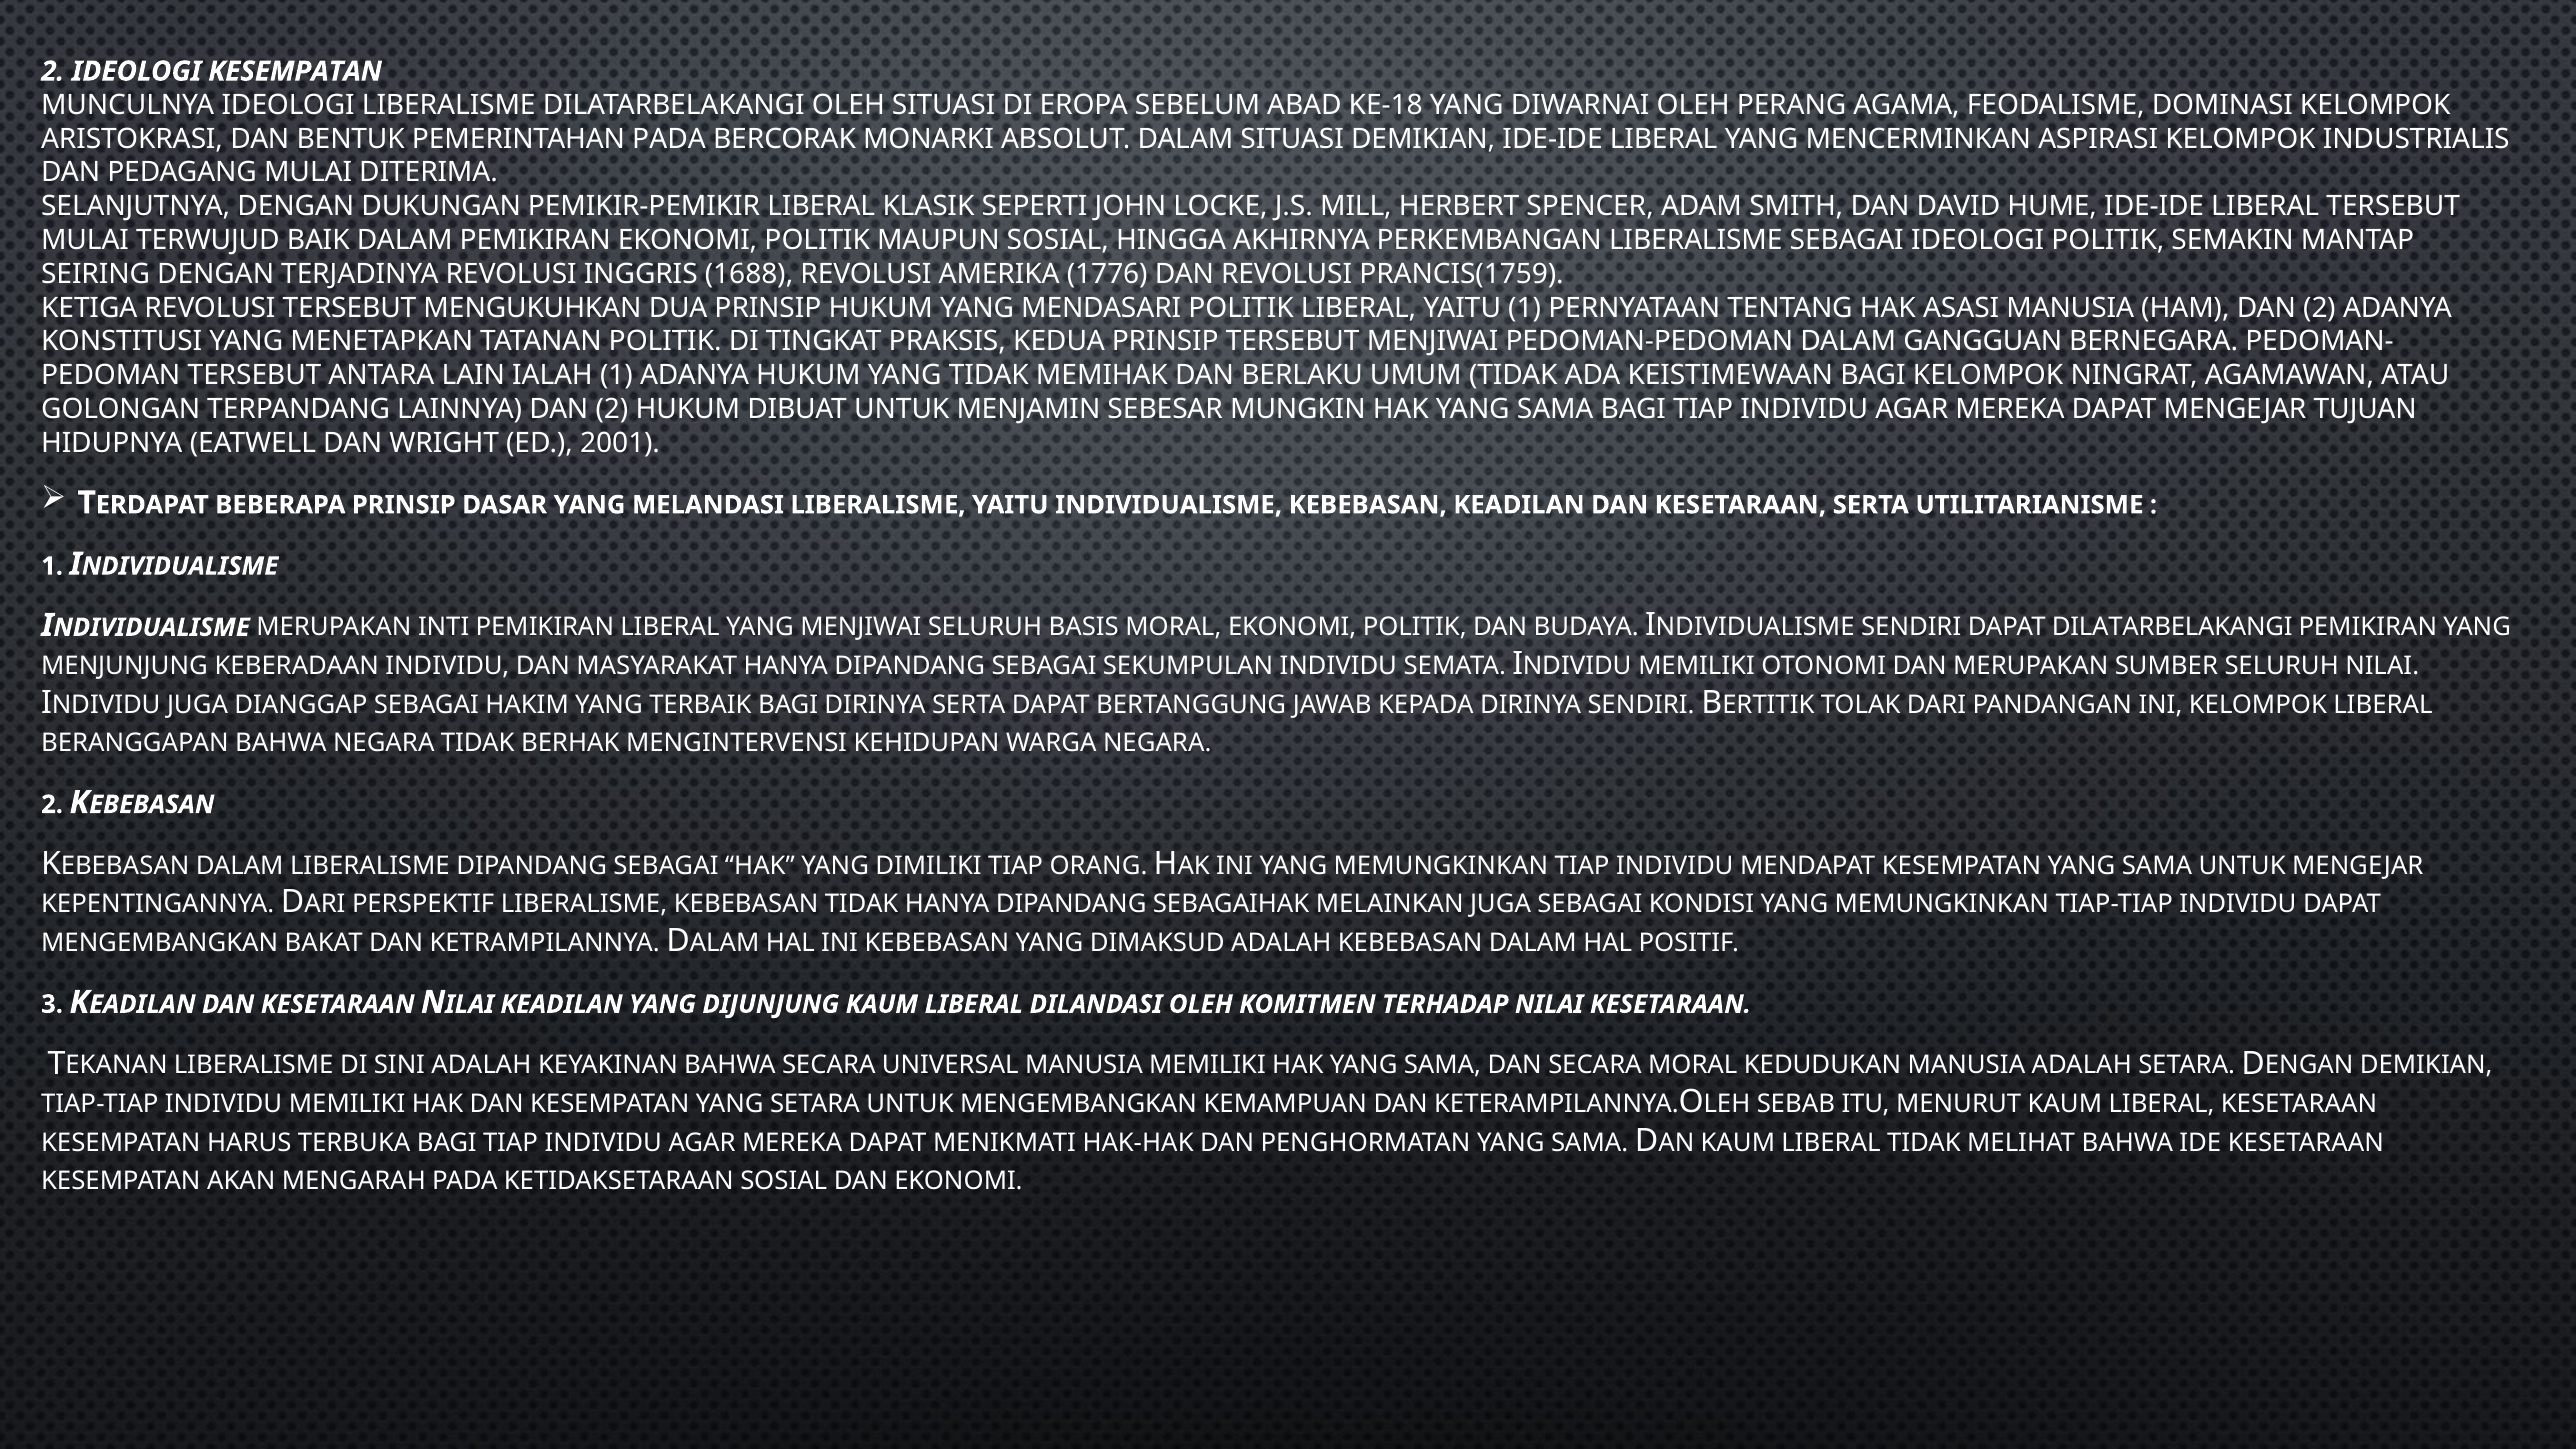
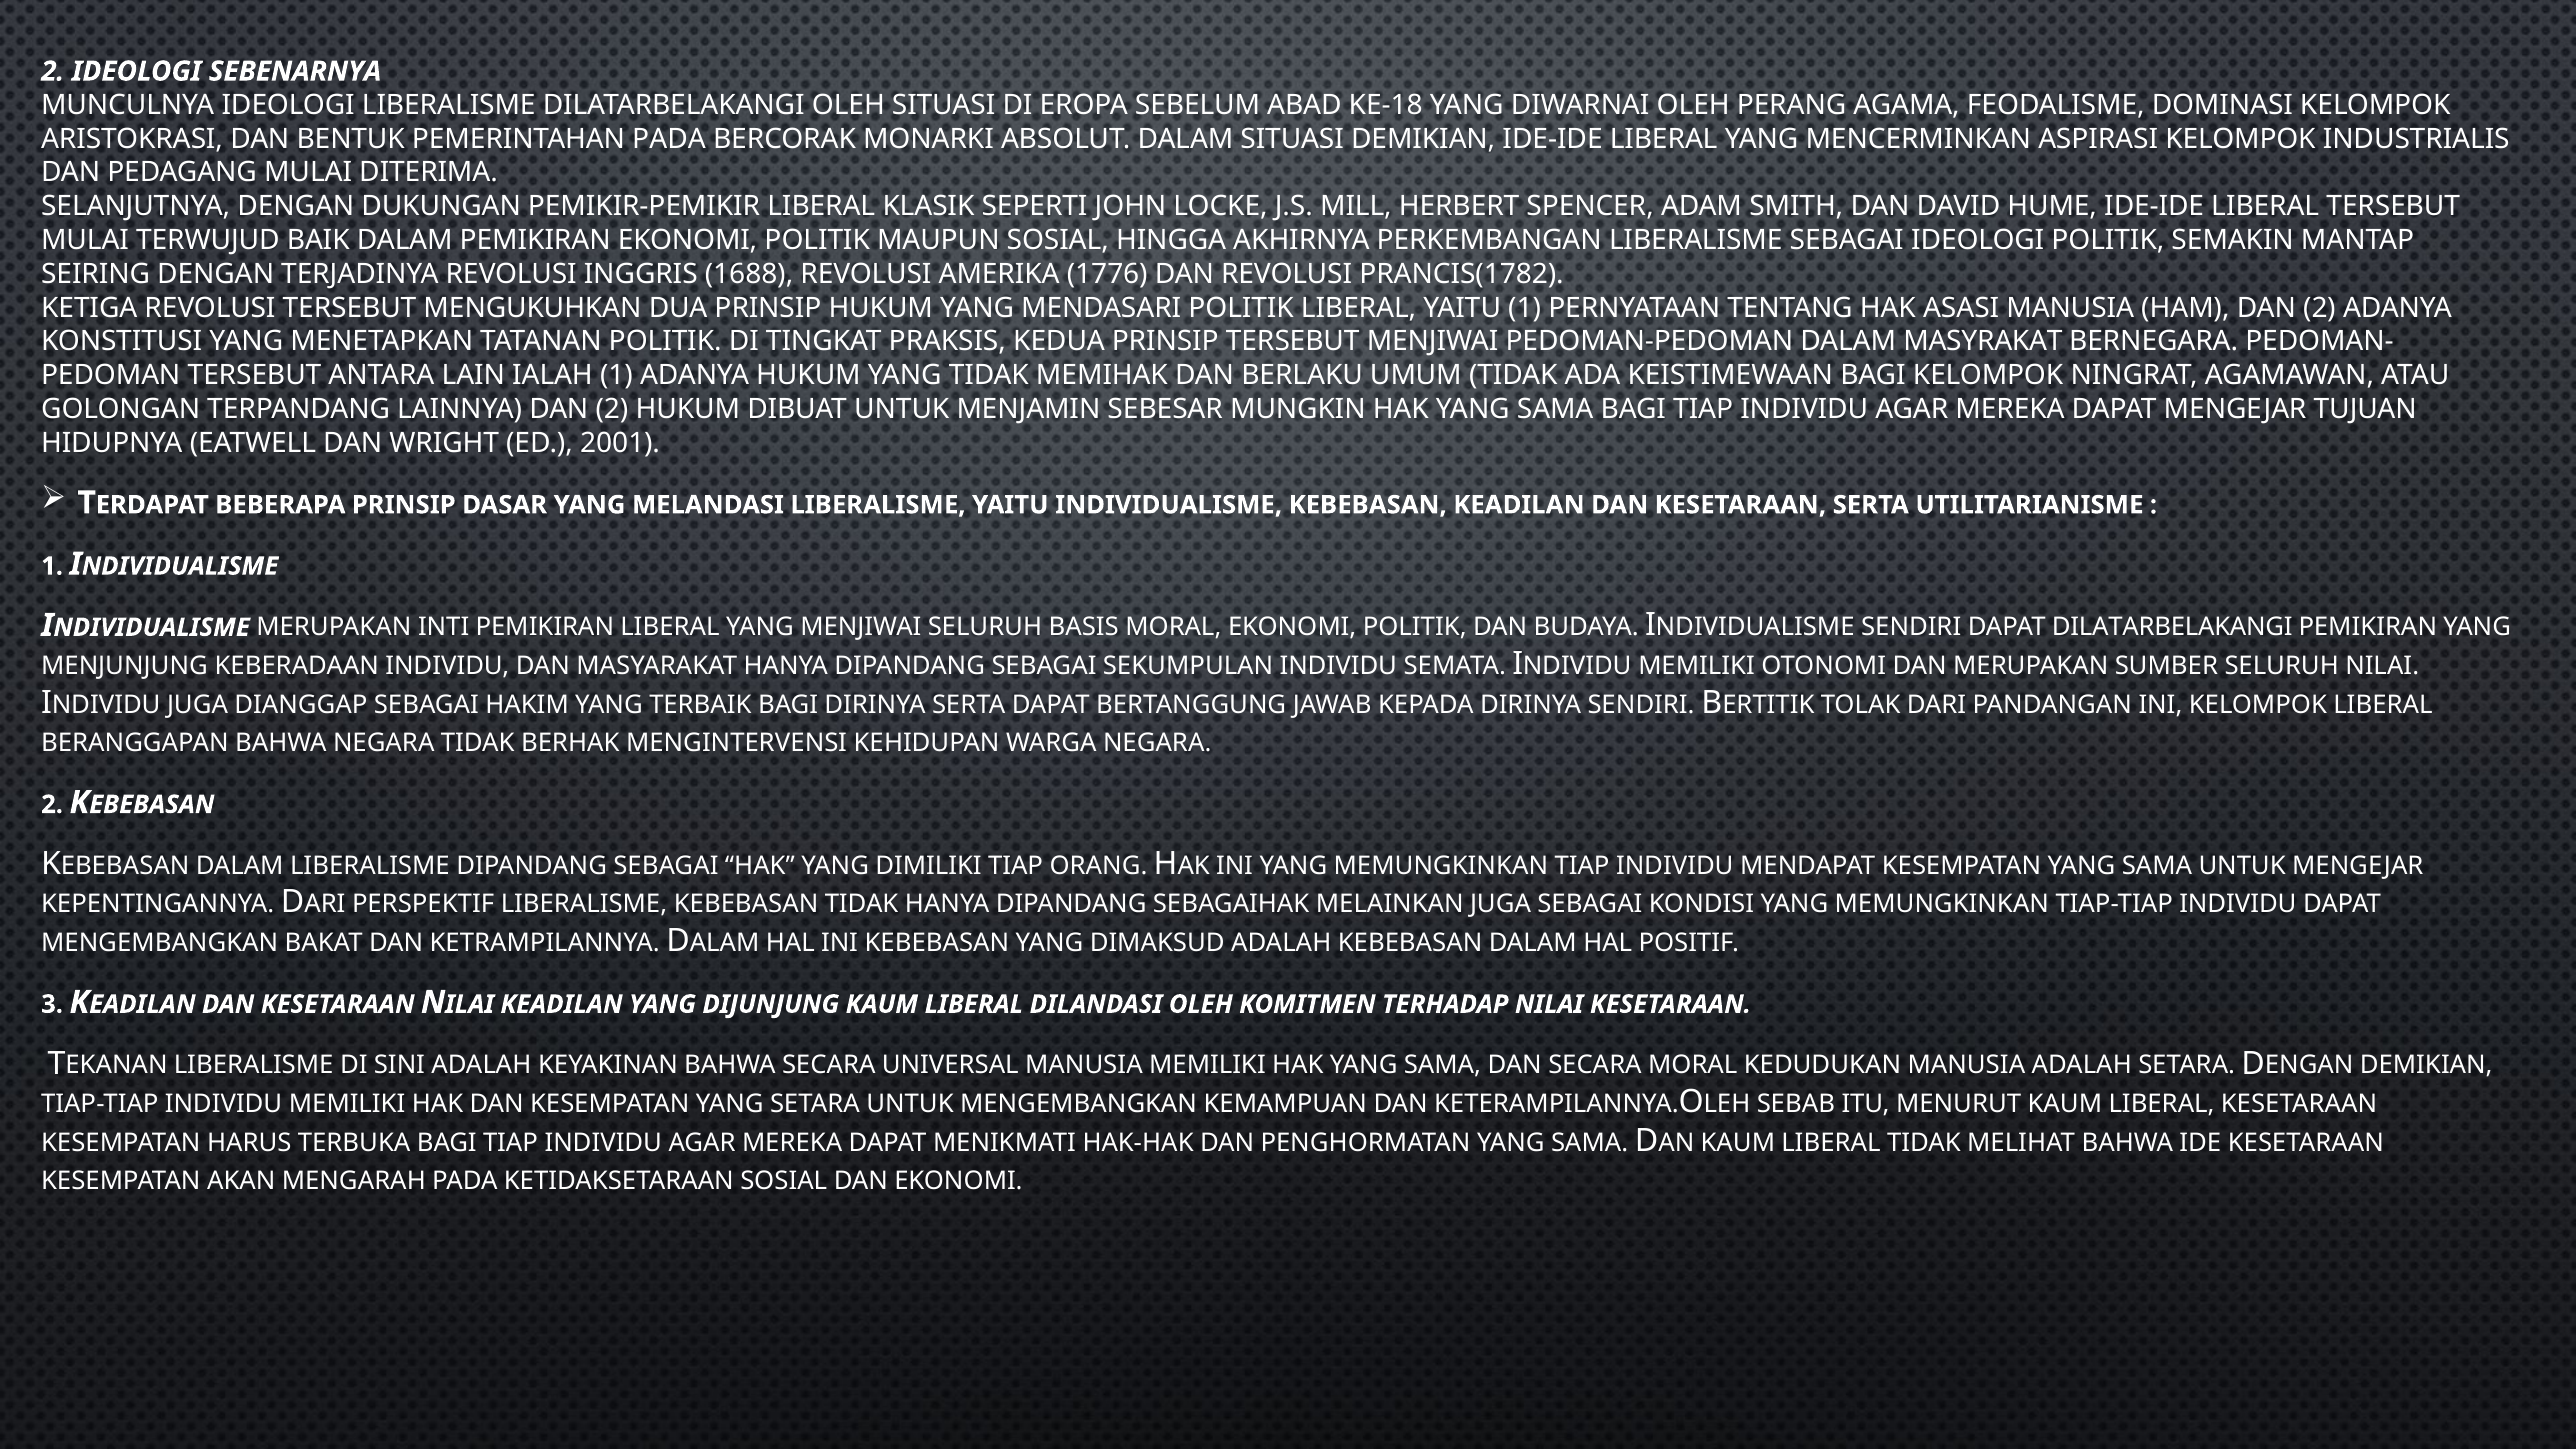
IDEOLOGI KESEMPATAN: KESEMPATAN -> SEBENARNYA (295, 71)
PRANCIS(1759: PRANCIS(1759 -> PRANCIS(1782 (1462, 274)
GANGGUAN: GANGGUAN -> MASYRAKAT (1983, 342)
